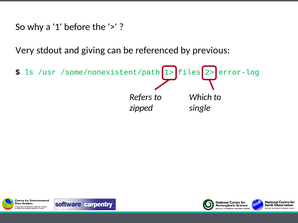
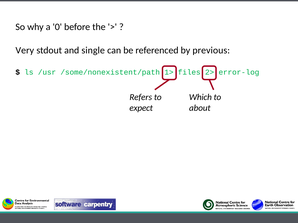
1: 1 -> 0 (57, 27)
giving: giving -> single (93, 50)
zipped: zipped -> expect (141, 108)
single: single -> about (200, 108)
